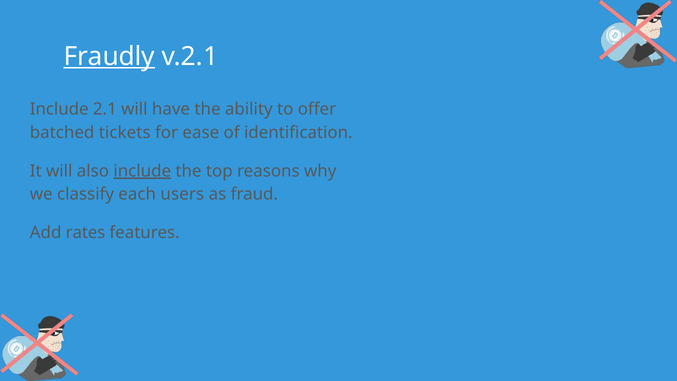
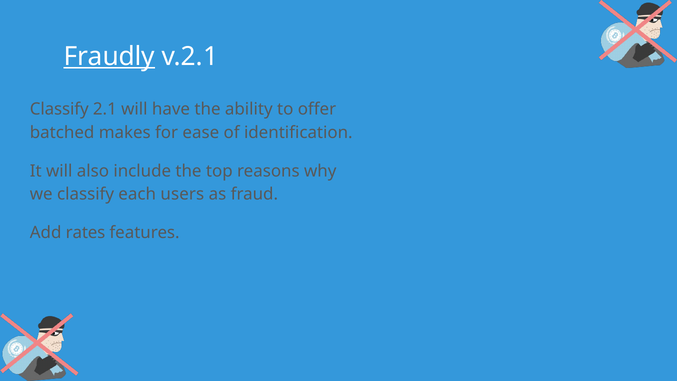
Include: Include -> Classify (59, 109)
tickets: tickets -> makes (125, 133)
include underline: present -> none (142, 171)
